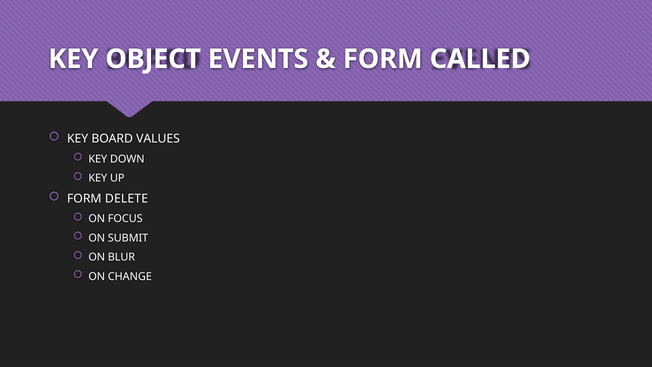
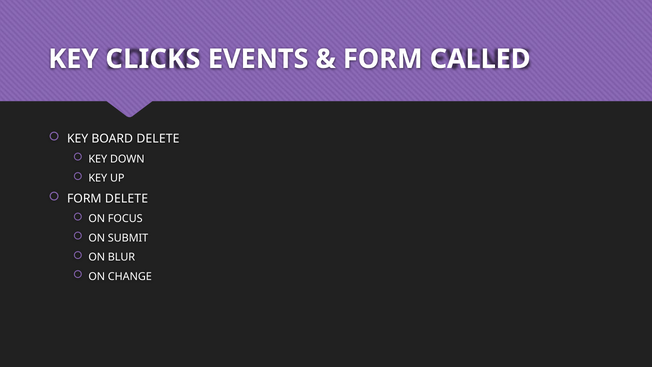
OBJECT: OBJECT -> CLICKS (153, 59)
BOARD VALUES: VALUES -> DELETE (158, 139)
